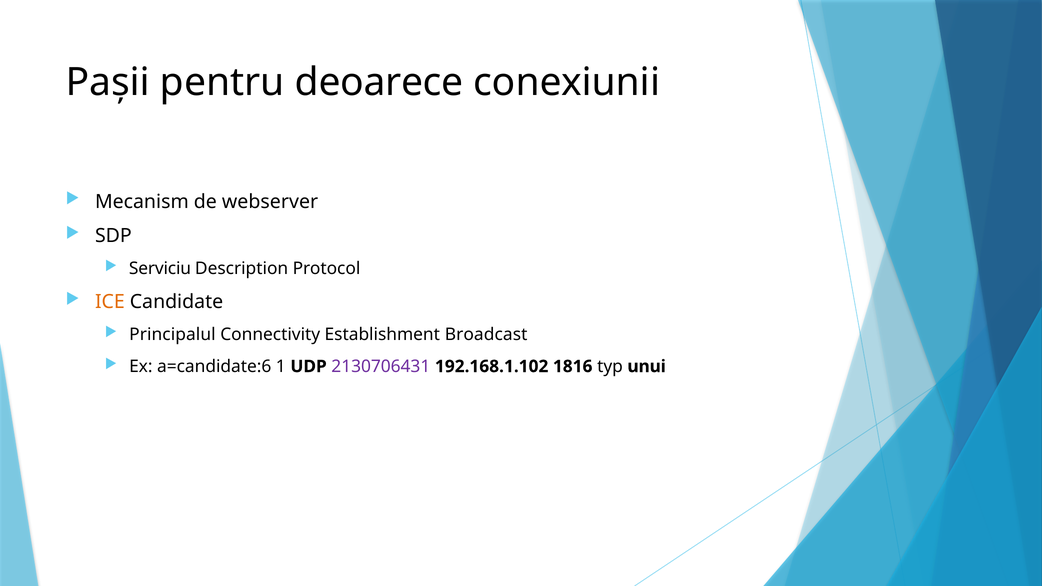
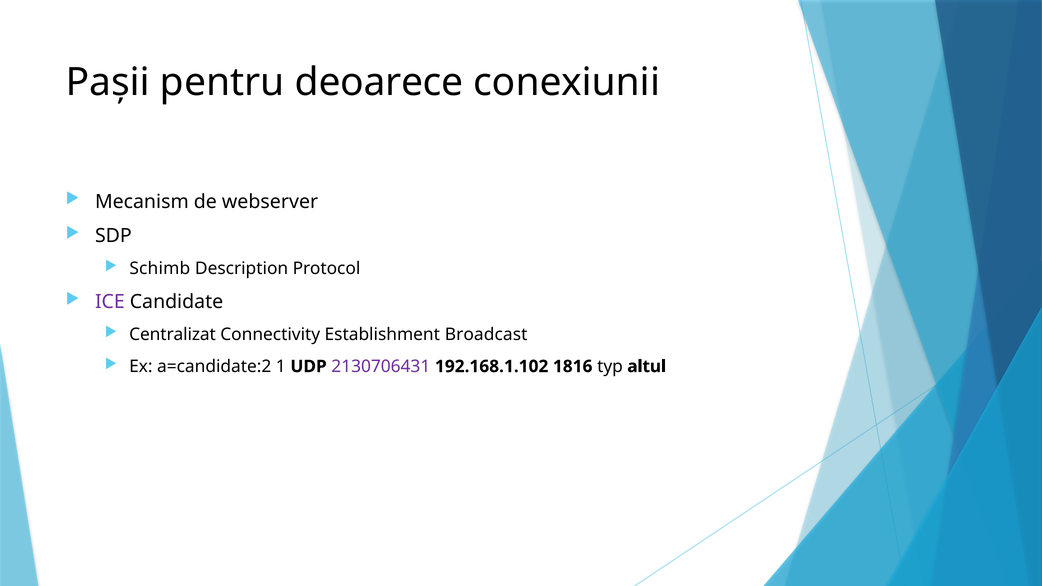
Serviciu: Serviciu -> Schimb (160, 269)
ICE colour: orange -> purple (110, 302)
Principalul: Principalul -> Centralizat (173, 335)
a=candidate:6: a=candidate:6 -> a=candidate:2 (214, 366)
unui: unui -> altul (647, 366)
